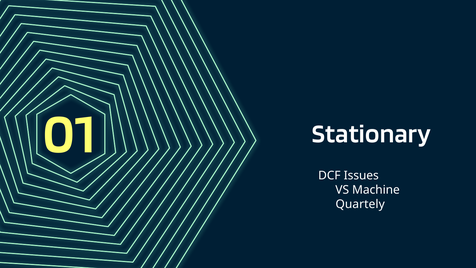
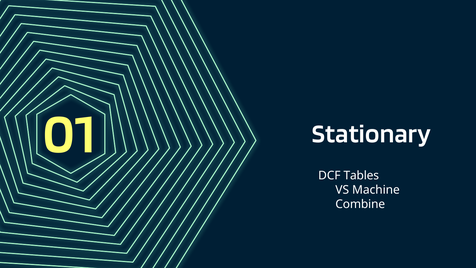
Issues: Issues -> Tables (361, 175)
Quartely: Quartely -> Combine (360, 204)
